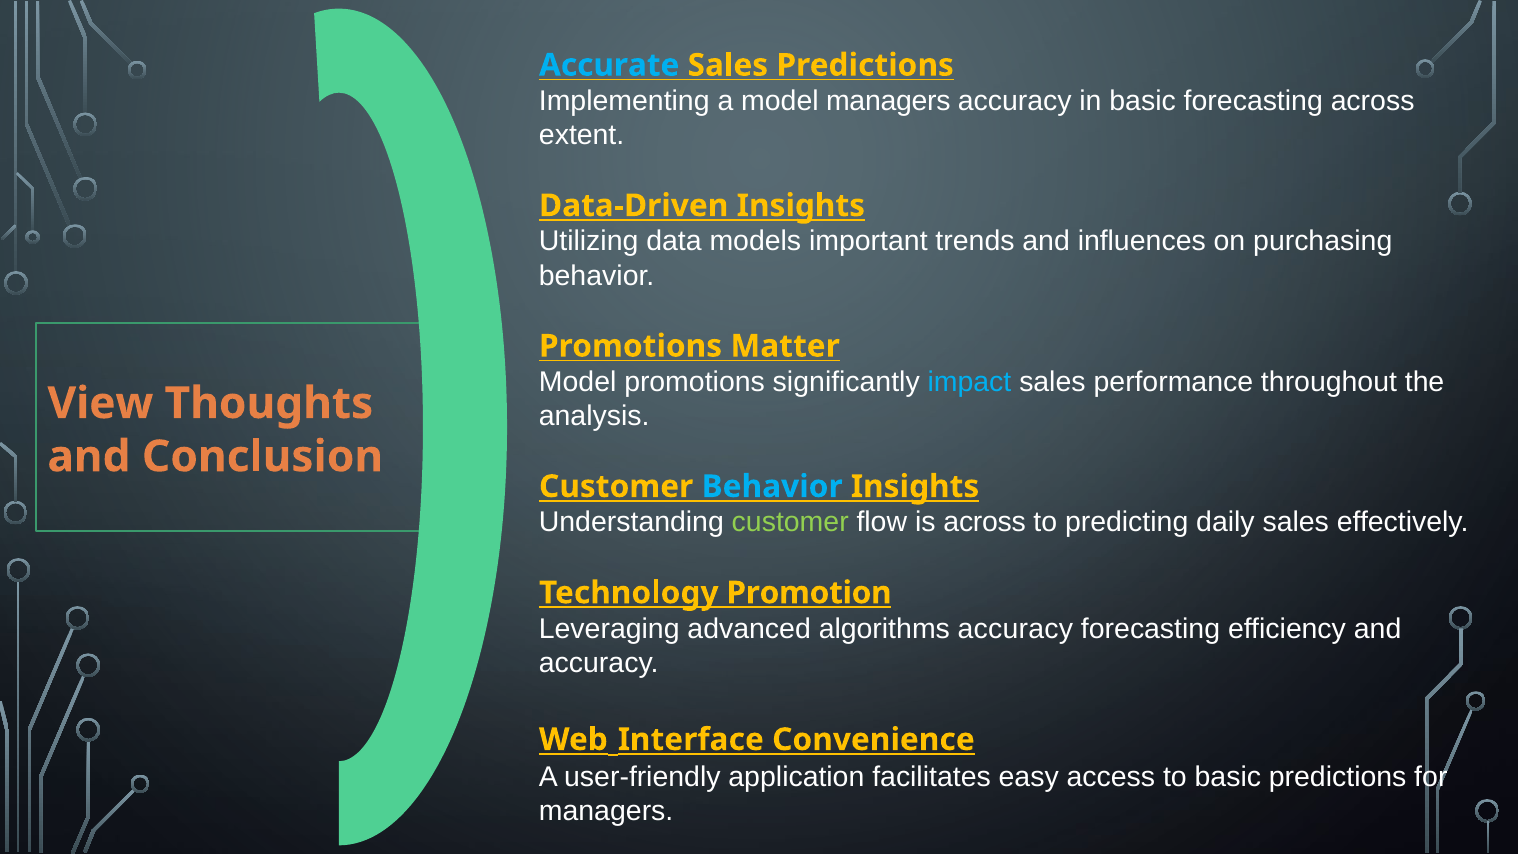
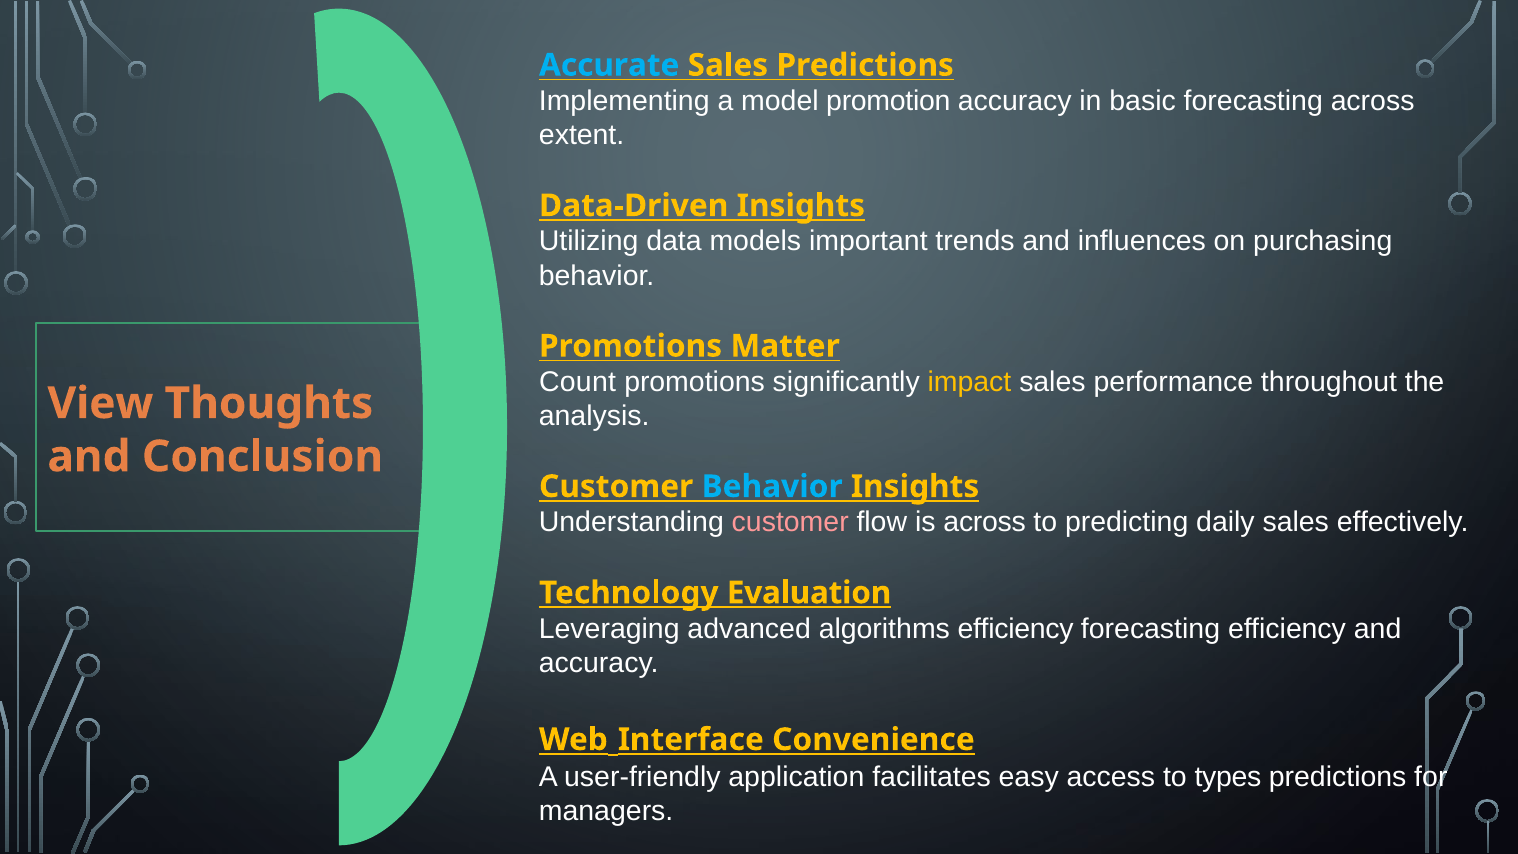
model managers: managers -> promotion (888, 101)
Model: Model -> Count (578, 382)
impact colour: light blue -> yellow (969, 382)
customer colour: light green -> pink (790, 522)
Promotion: Promotion -> Evaluation (809, 593)
algorithms accuracy: accuracy -> efficiency (1016, 629)
to basic: basic -> types (1228, 777)
